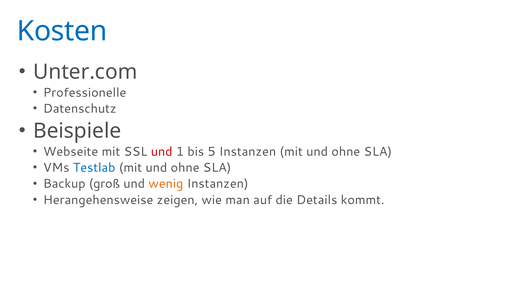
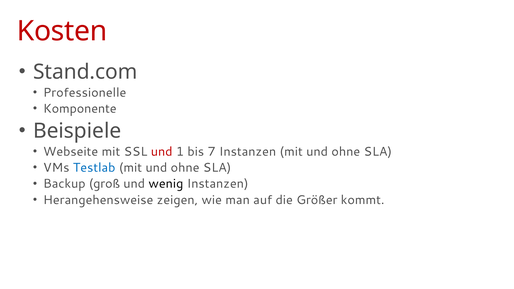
Kosten colour: blue -> red (62, 31)
Unter.com: Unter.com -> Stand.com (85, 72)
Datenschutz: Datenschutz -> Komponente (80, 109)
5: 5 -> 7 (212, 152)
wenig colour: orange -> black (166, 184)
Details: Details -> Größer (317, 200)
